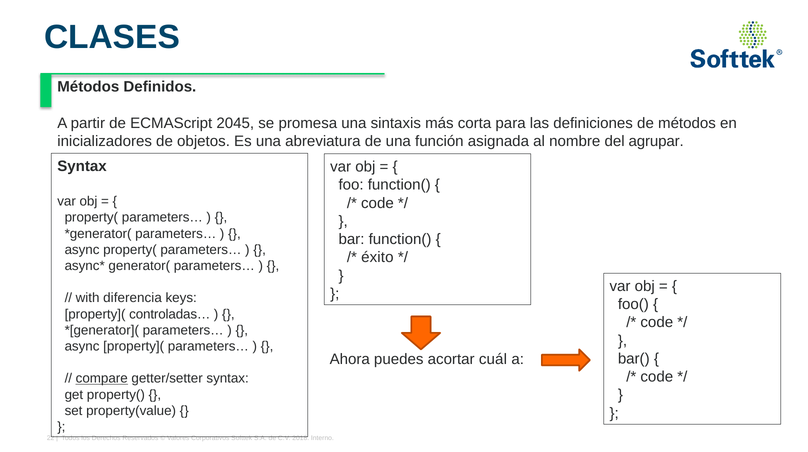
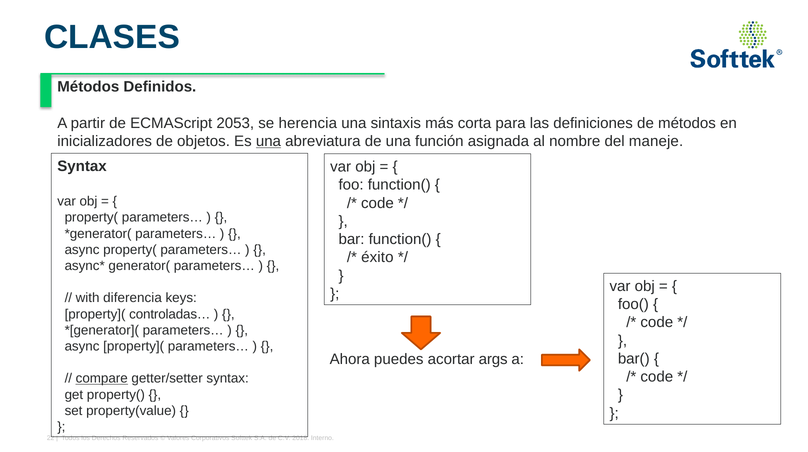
2045: 2045 -> 2053 (235, 123)
promesa: promesa -> herencia (308, 123)
una underline: none -> present (268, 141)
agrupar: agrupar -> maneje (656, 141)
cuál: cuál -> args (493, 359)
